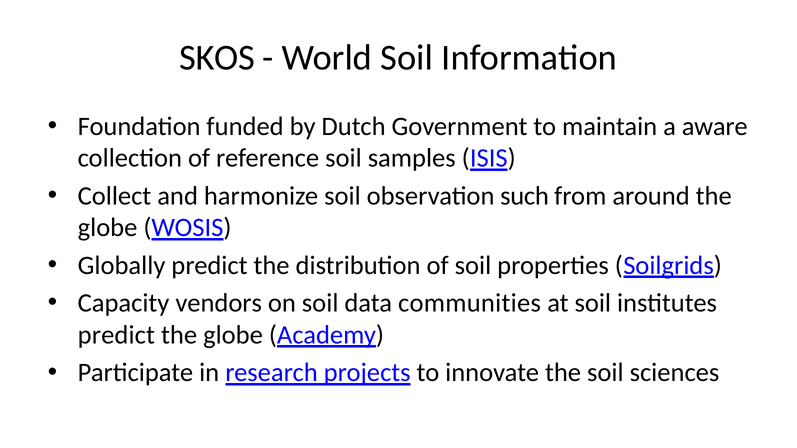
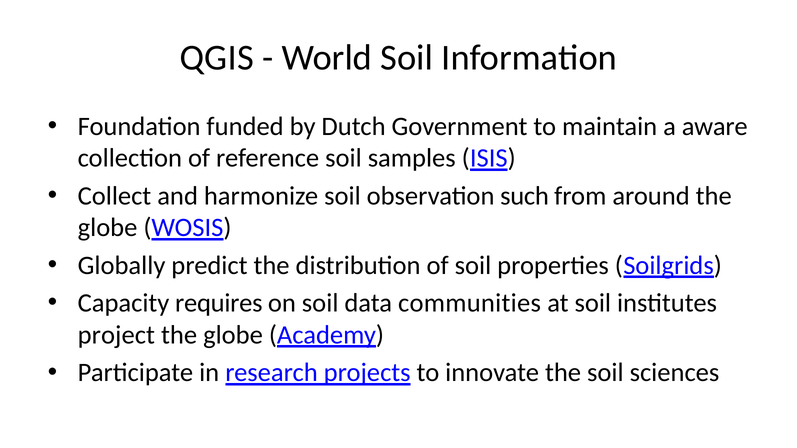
SKOS: SKOS -> QGIS (217, 58)
vendors: vendors -> requires (219, 303)
predict: predict -> project (116, 335)
